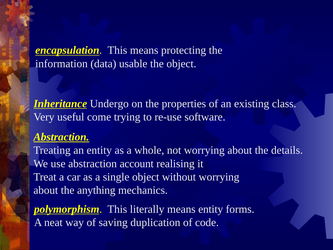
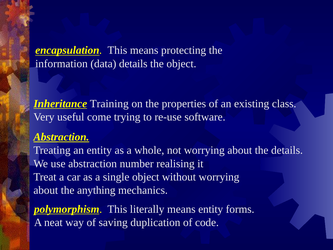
data usable: usable -> details (133, 64)
Undergo: Undergo -> Training (109, 103)
account: account -> number (137, 163)
